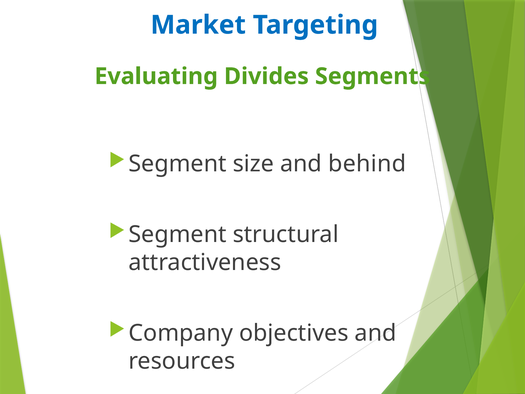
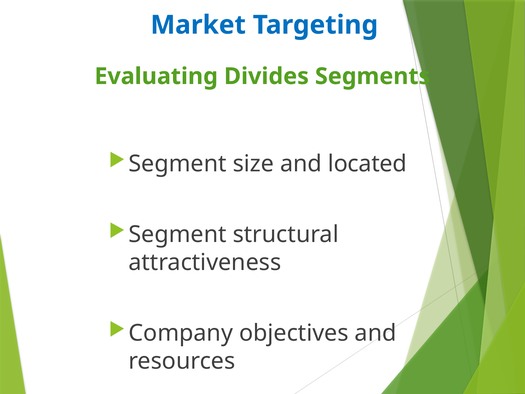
behind: behind -> located (367, 164)
